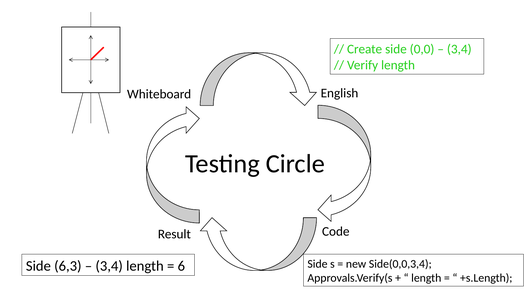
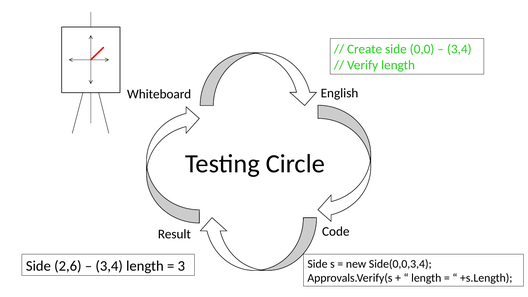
6,3: 6,3 -> 2,6 (68, 266)
6: 6 -> 3 (181, 266)
